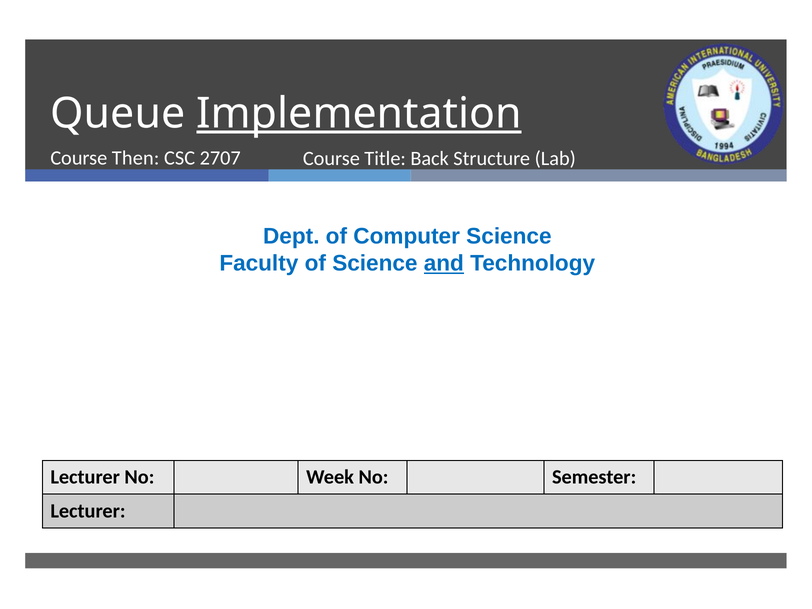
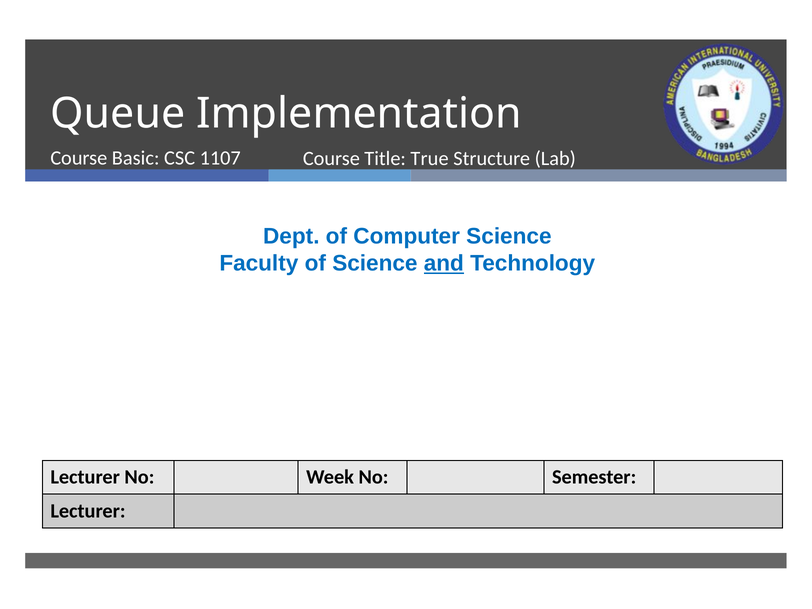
Implementation underline: present -> none (359, 114)
Then: Then -> Basic (136, 158)
2707: 2707 -> 1107 (220, 158)
Back: Back -> True (430, 158)
